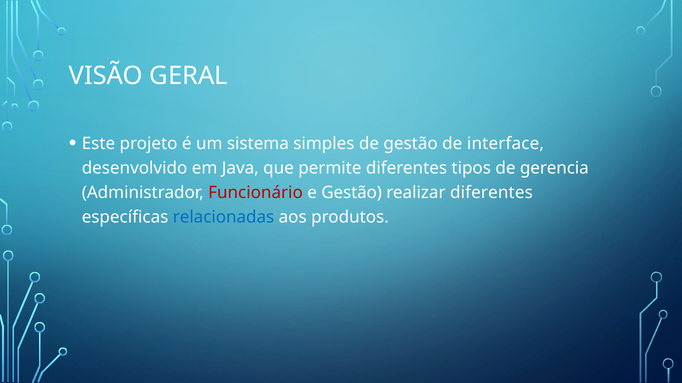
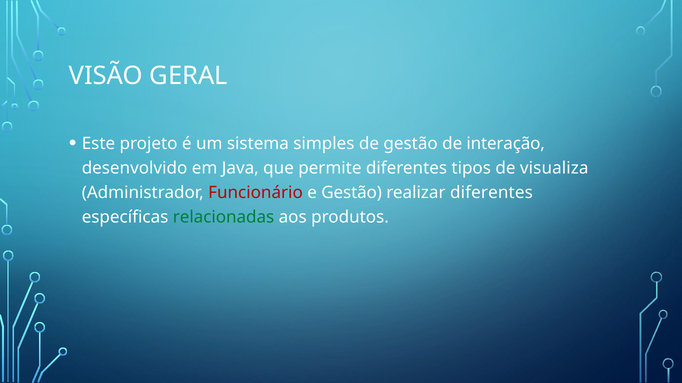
interface: interface -> interação (506, 144)
gerencia: gerencia -> visualiza (554, 168)
relacionadas colour: blue -> green (224, 218)
